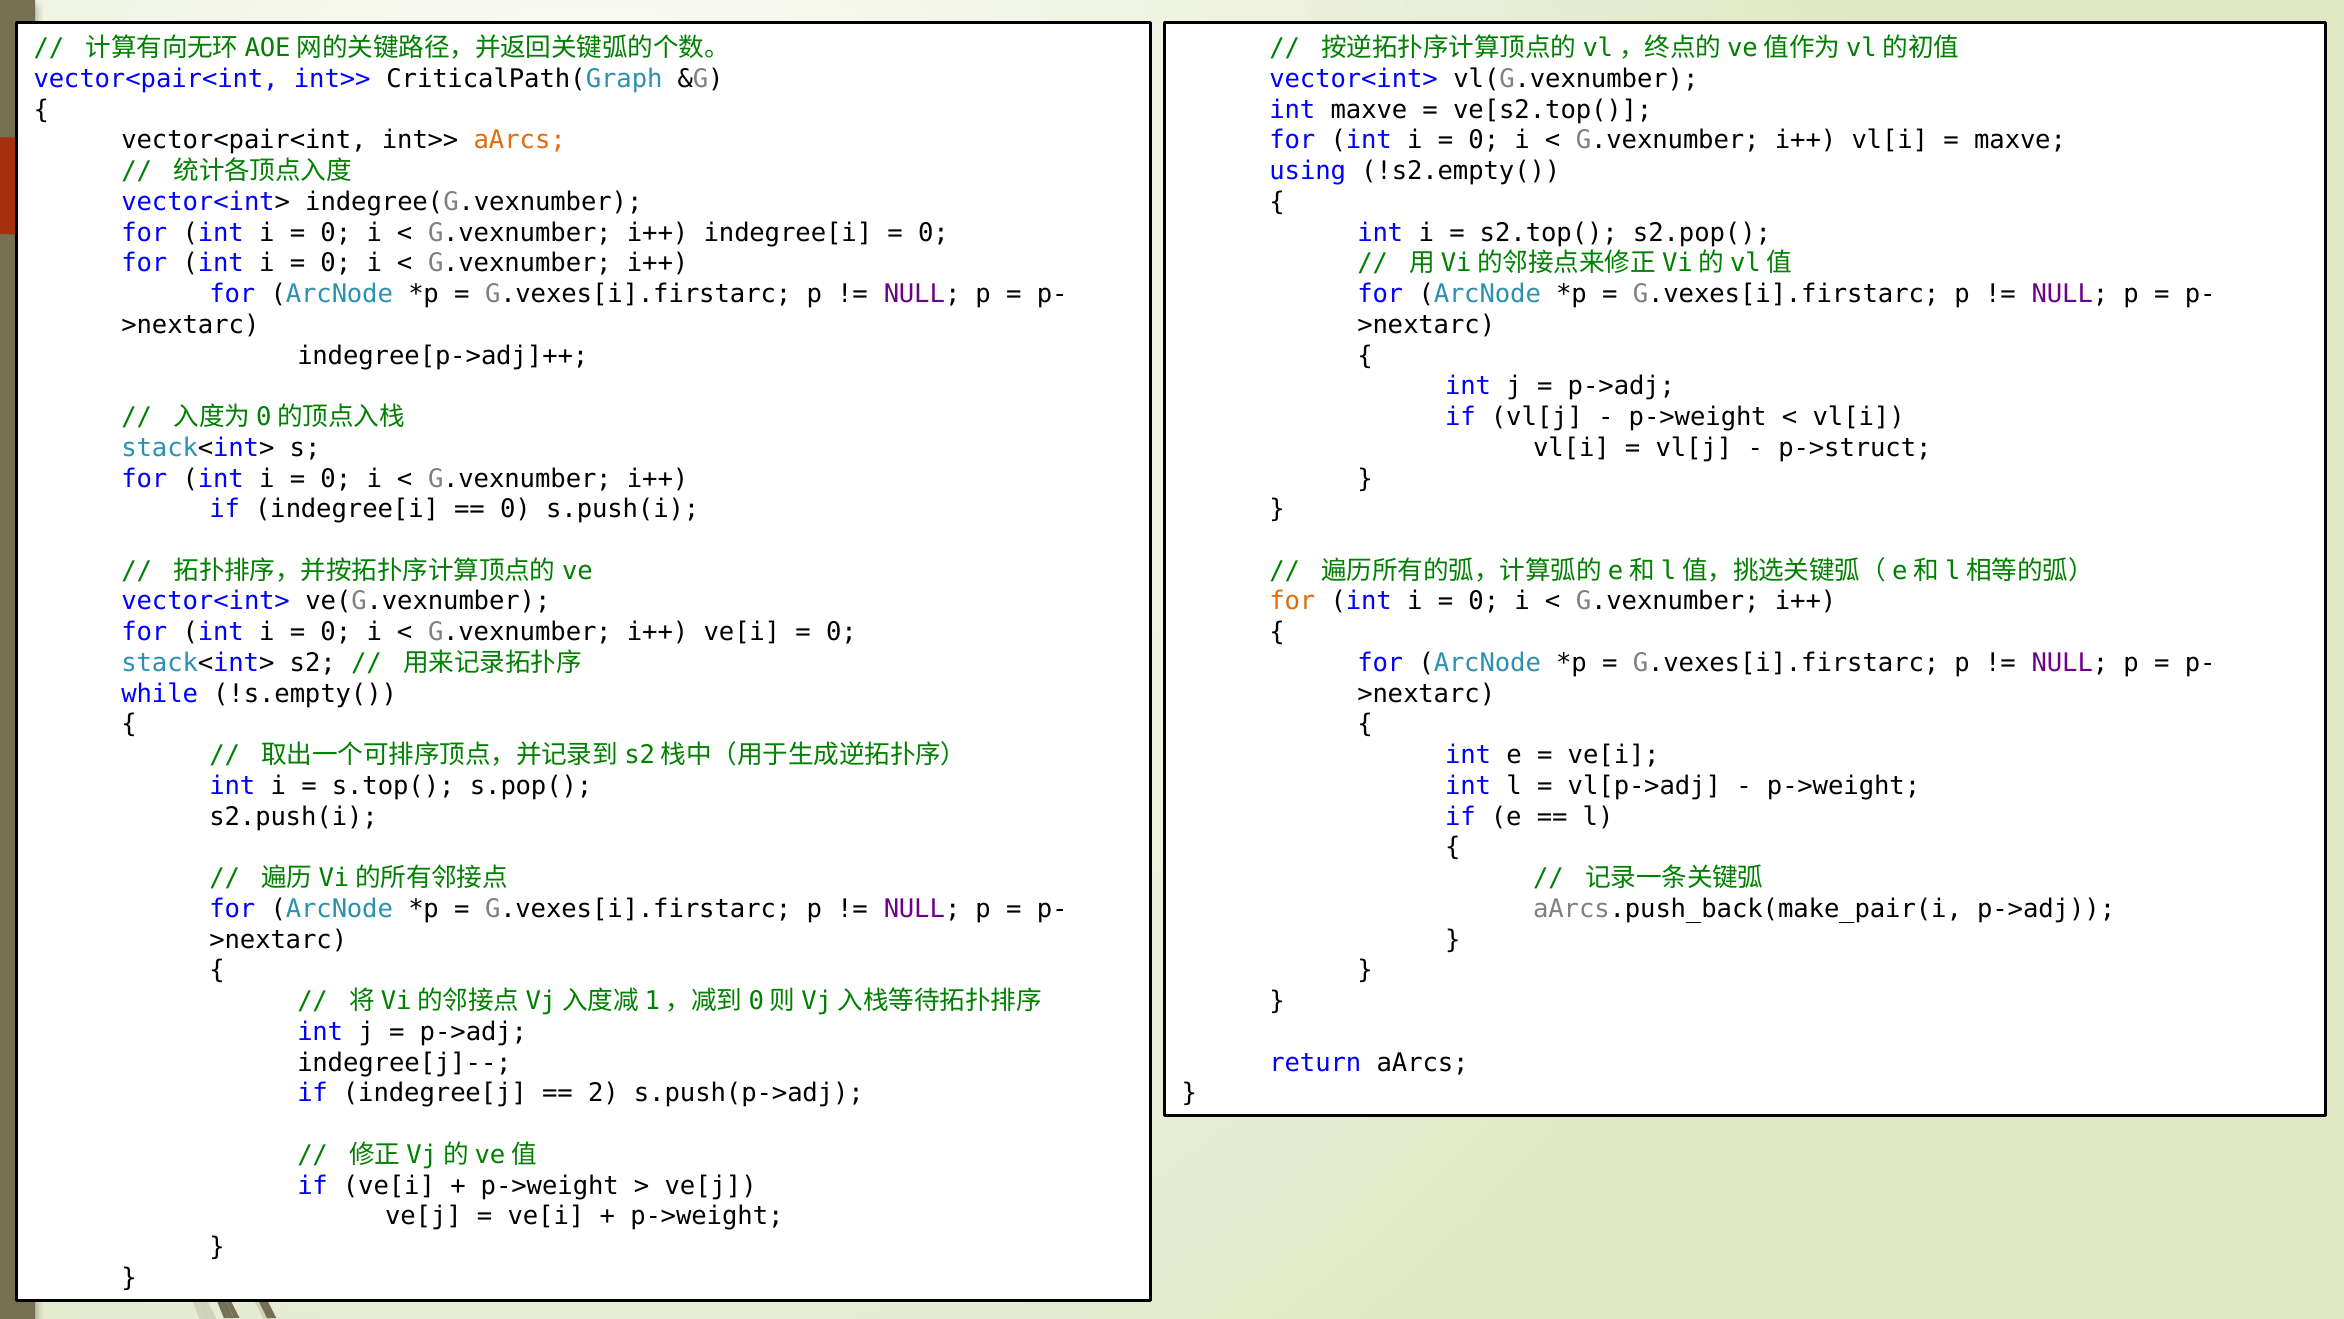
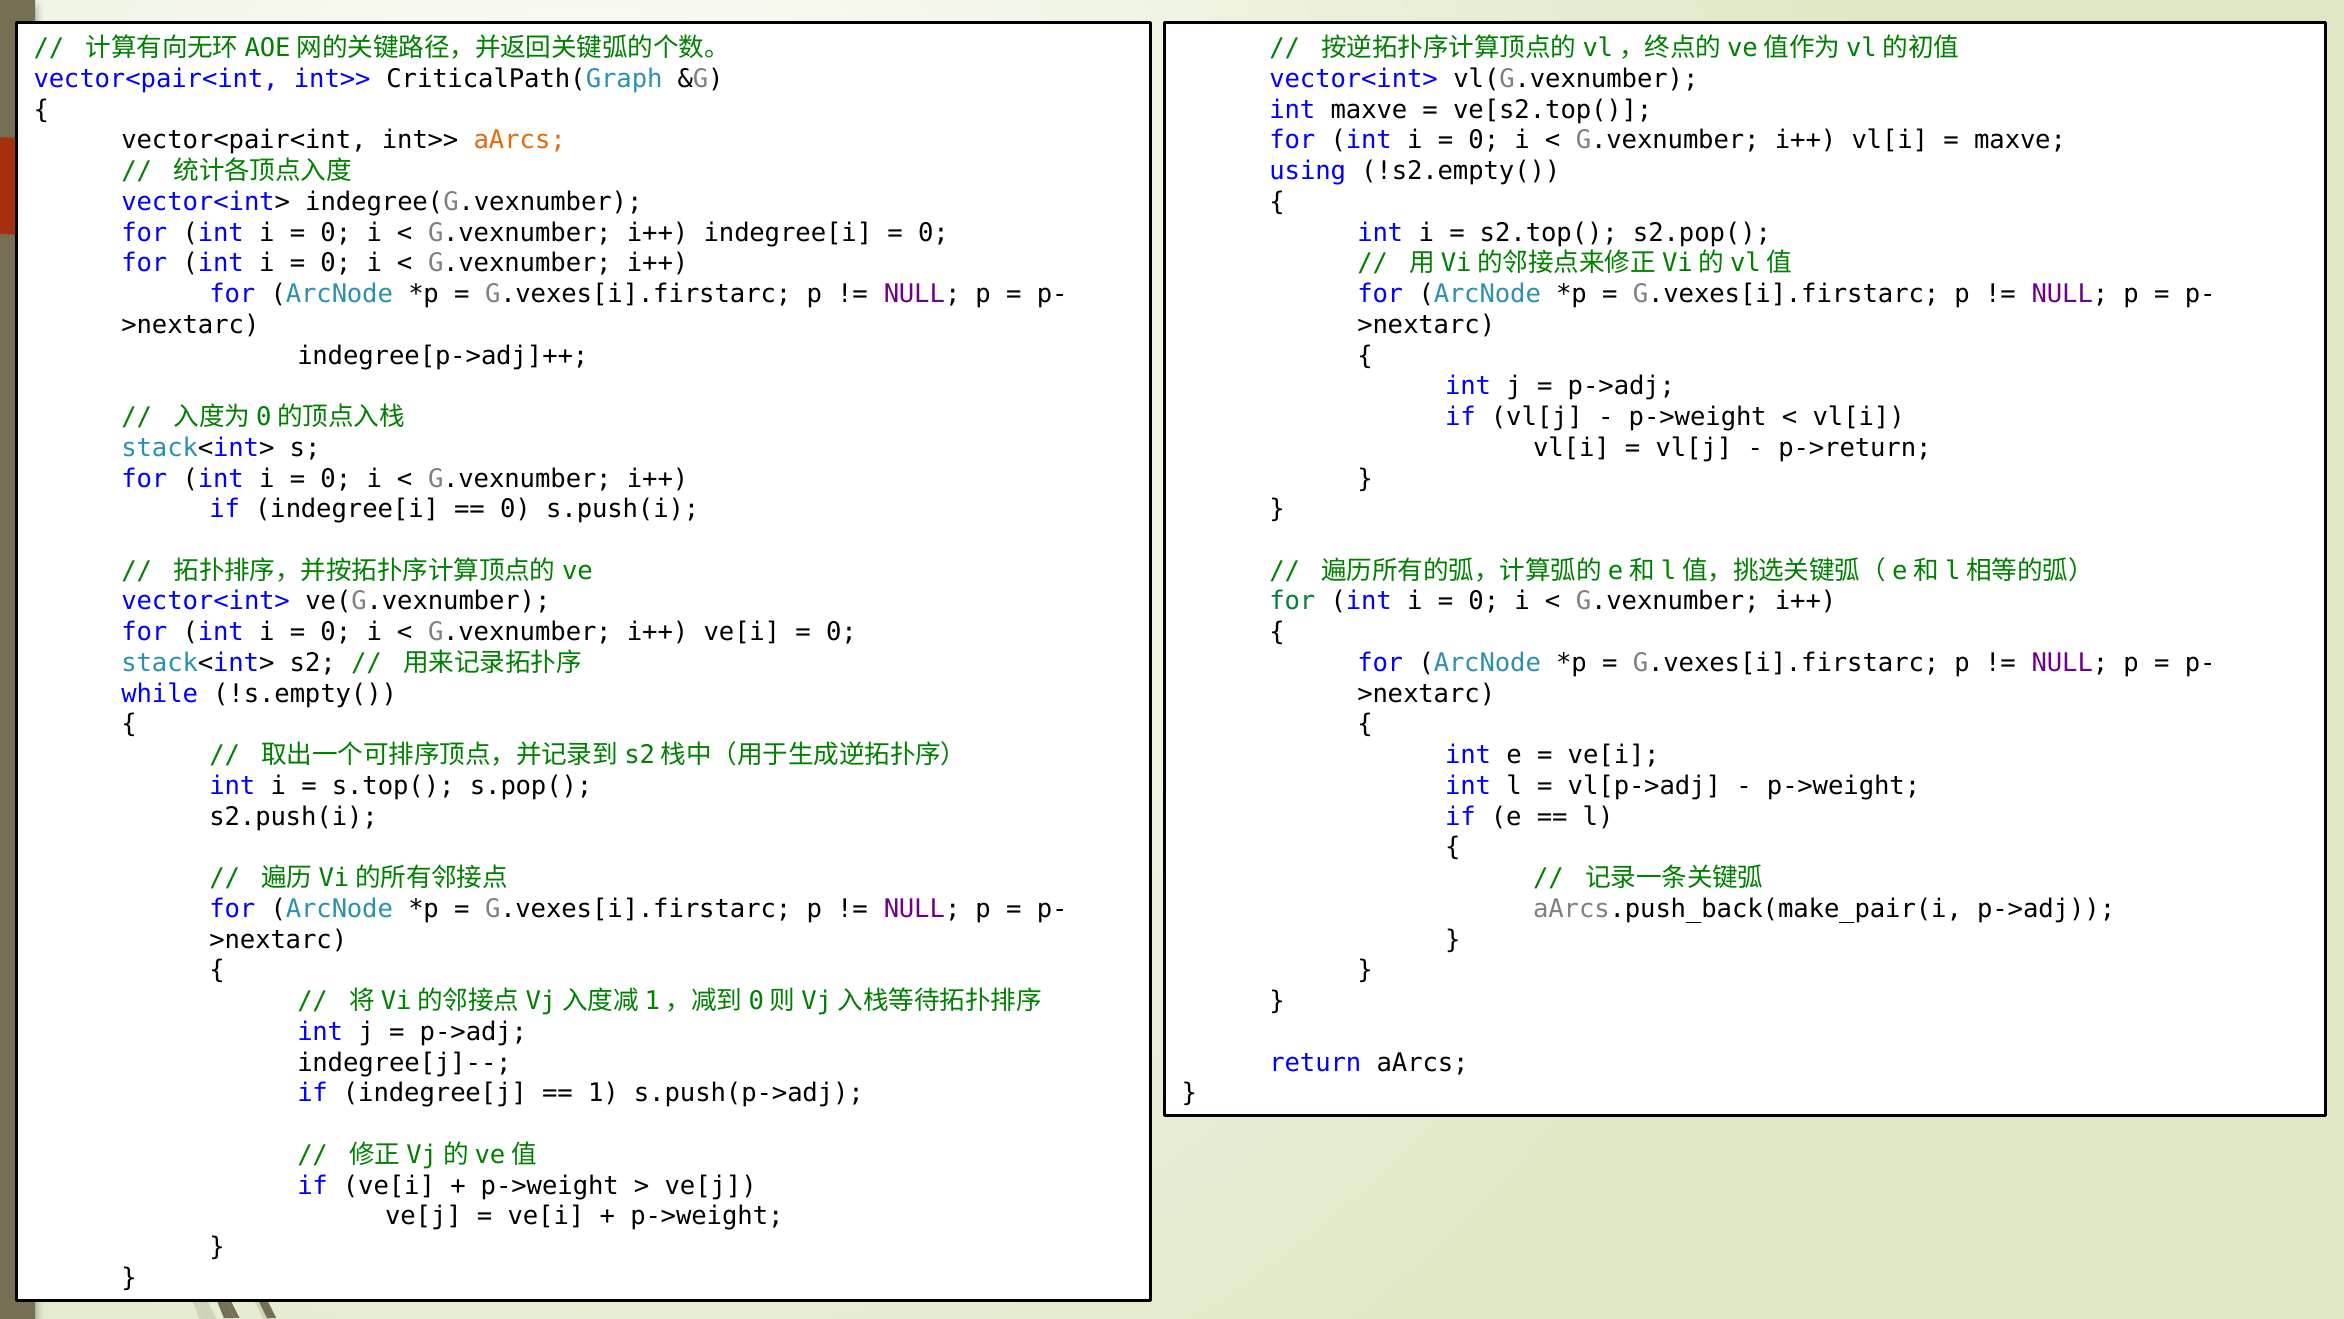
p->struct: p->struct -> p->return (1855, 448)
for colour: orange -> green (1292, 601)
2: 2 -> 1 (603, 1093)
